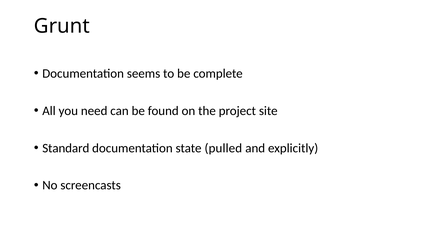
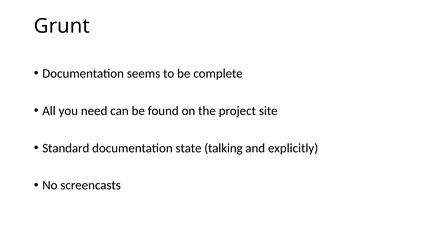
pulled: pulled -> talking (223, 148)
